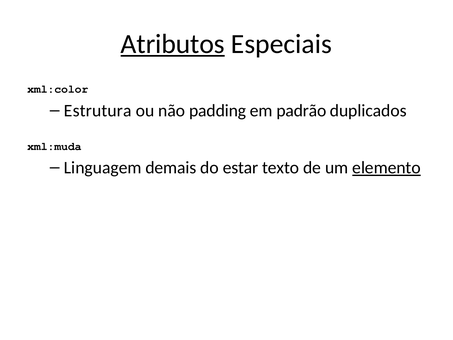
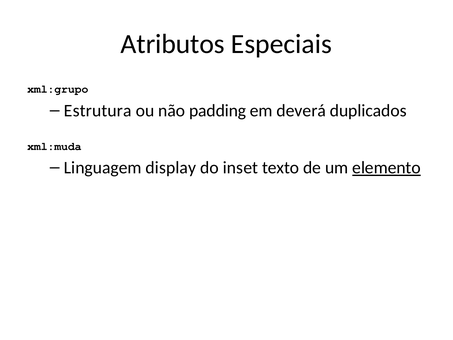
Atributos underline: present -> none (173, 44)
xml:color: xml:color -> xml:grupo (58, 89)
padrão: padrão -> deverá (301, 110)
demais: demais -> display (171, 168)
estar: estar -> inset (240, 168)
